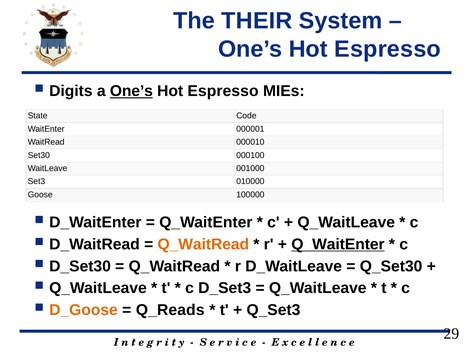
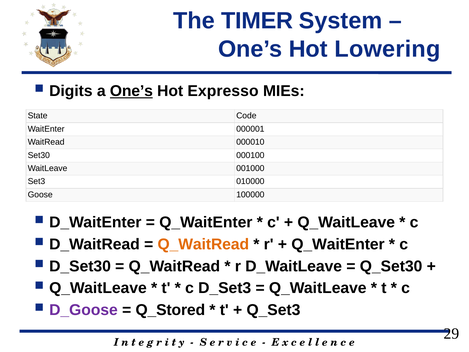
THEIR: THEIR -> TIMER (257, 21)
Espresso: Espresso -> Lowering (388, 49)
Espresso: Espresso -> Expresso (223, 91)
Q_WaitEnter underline: present -> none (338, 244)
D_Goose colour: orange -> purple (83, 310)
Q_Reads: Q_Reads -> Q_Stored (170, 310)
